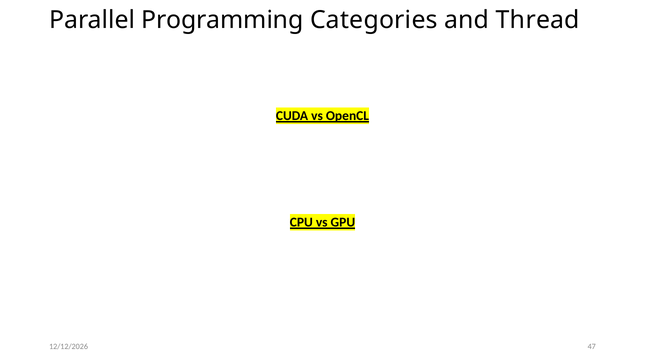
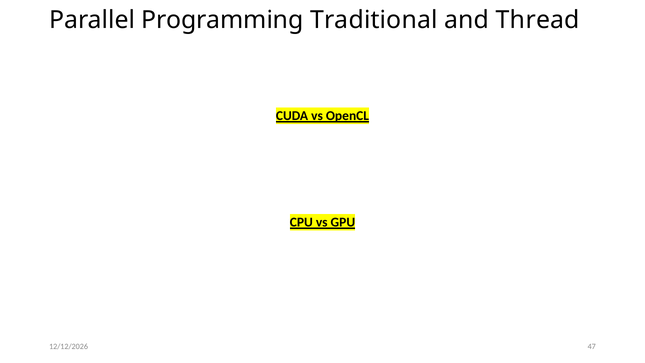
Categories: Categories -> Traditional (374, 20)
